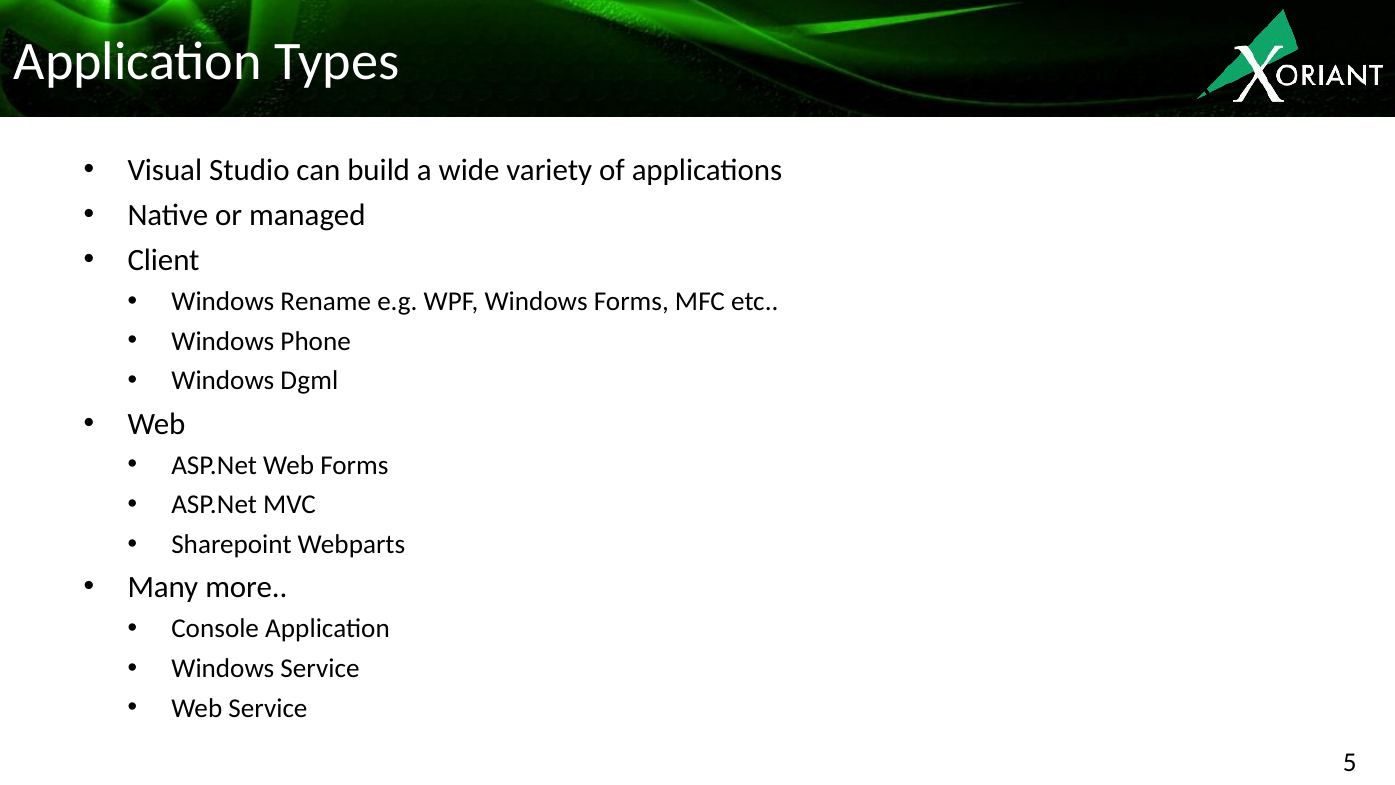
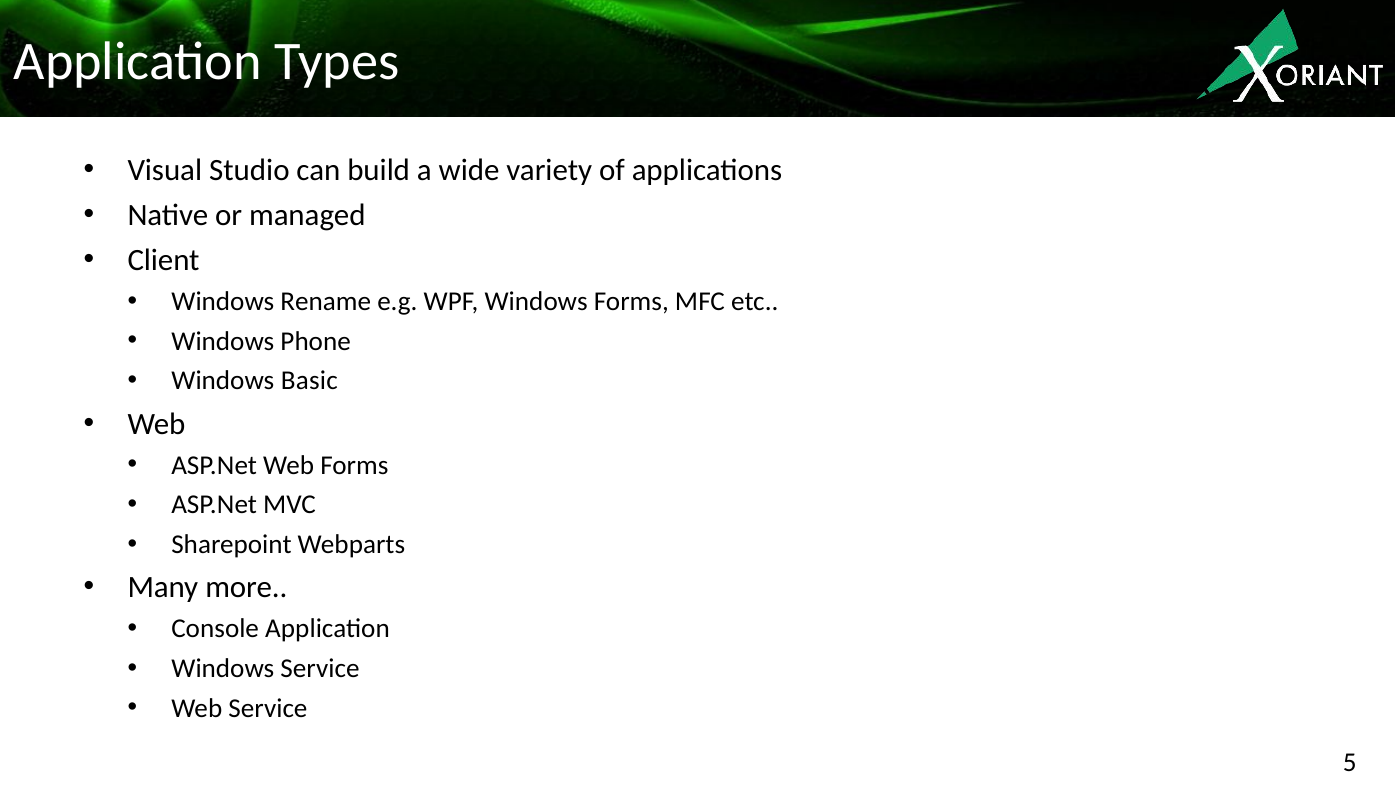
Dgml: Dgml -> Basic (309, 381)
